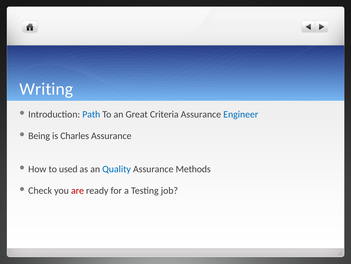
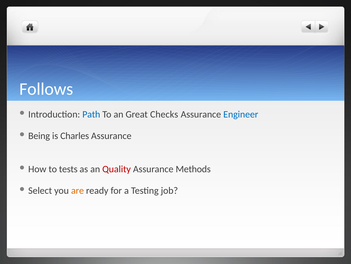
Writing: Writing -> Follows (46, 89)
Criteria: Criteria -> Checks (164, 114)
used: used -> tests (68, 169)
Quality colour: blue -> red (117, 169)
Check: Check -> Select (40, 190)
are colour: red -> orange (77, 190)
